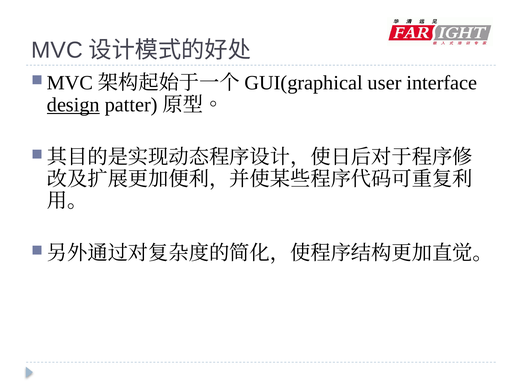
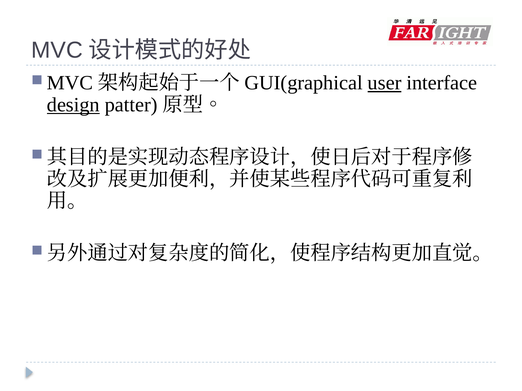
user underline: none -> present (385, 83)
